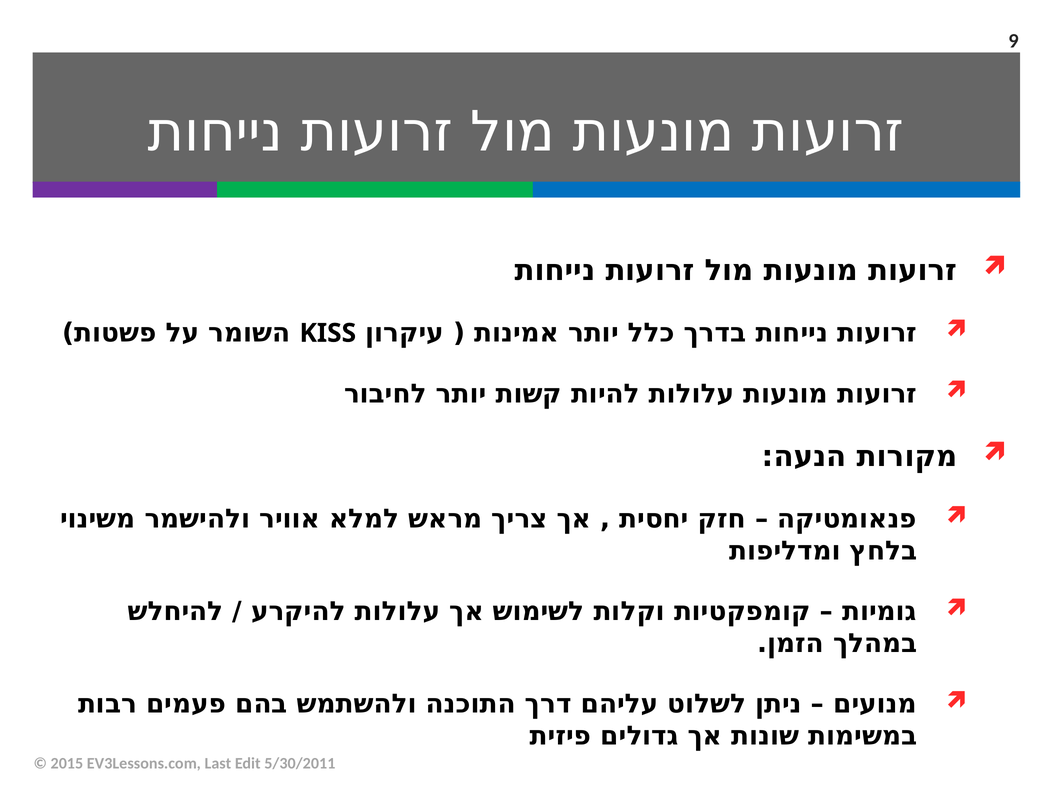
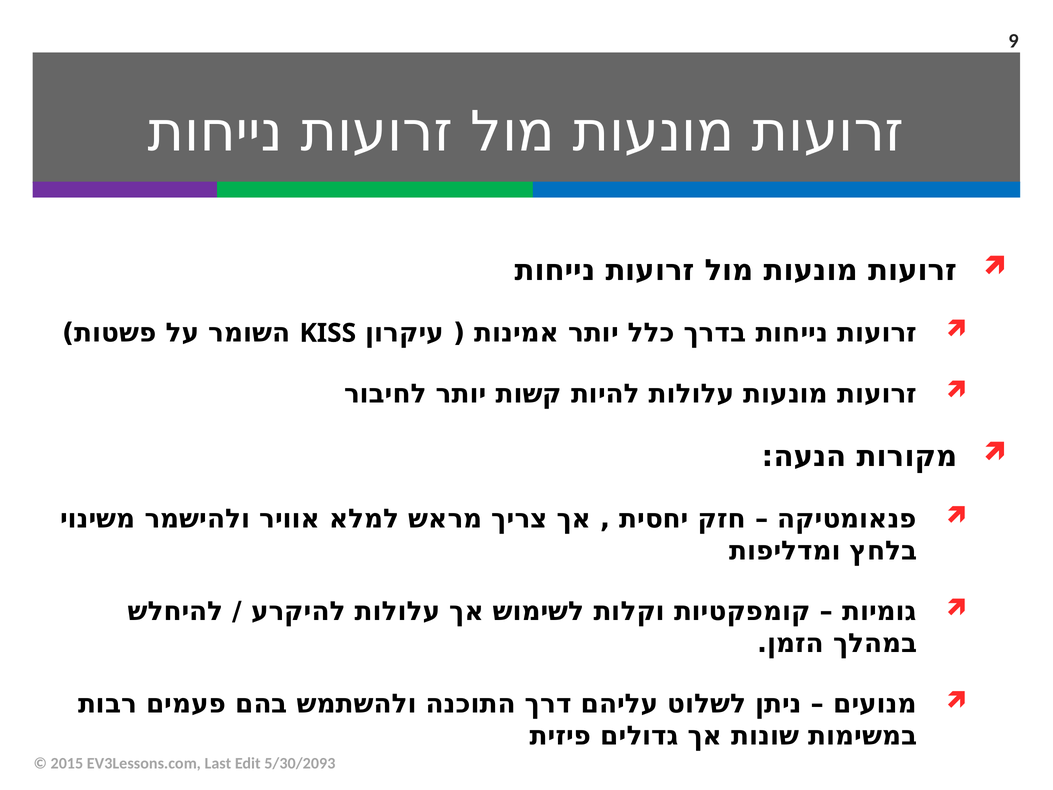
5/30/2011: 5/30/2011 -> 5/30/2093 (300, 763)
